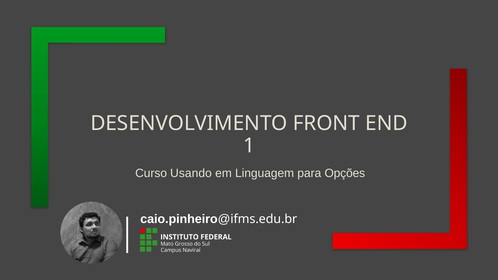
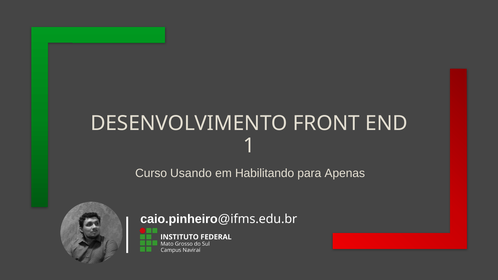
Linguagem: Linguagem -> Habilitando (265, 173)
Opções: Opções -> Apenas (345, 173)
